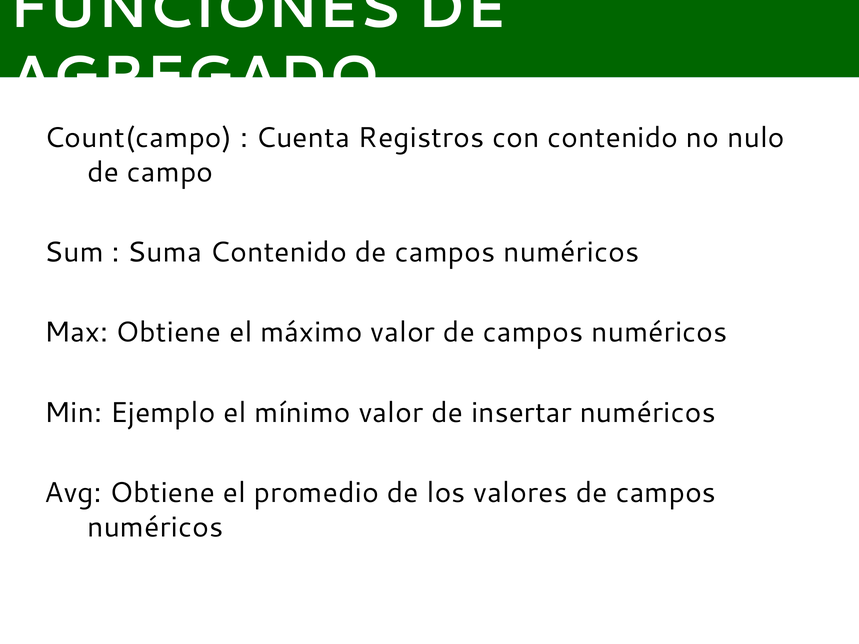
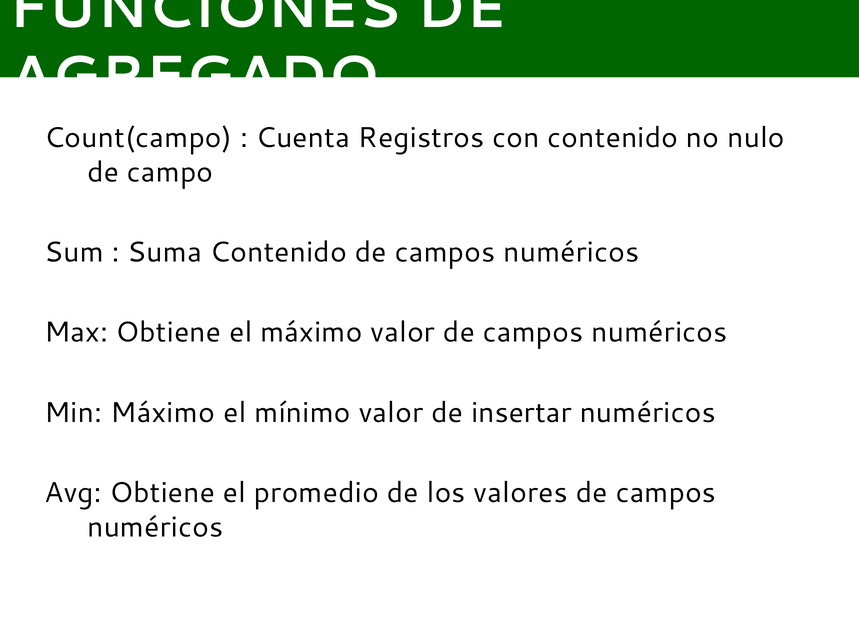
Min Ejemplo: Ejemplo -> Máximo (163, 413)
